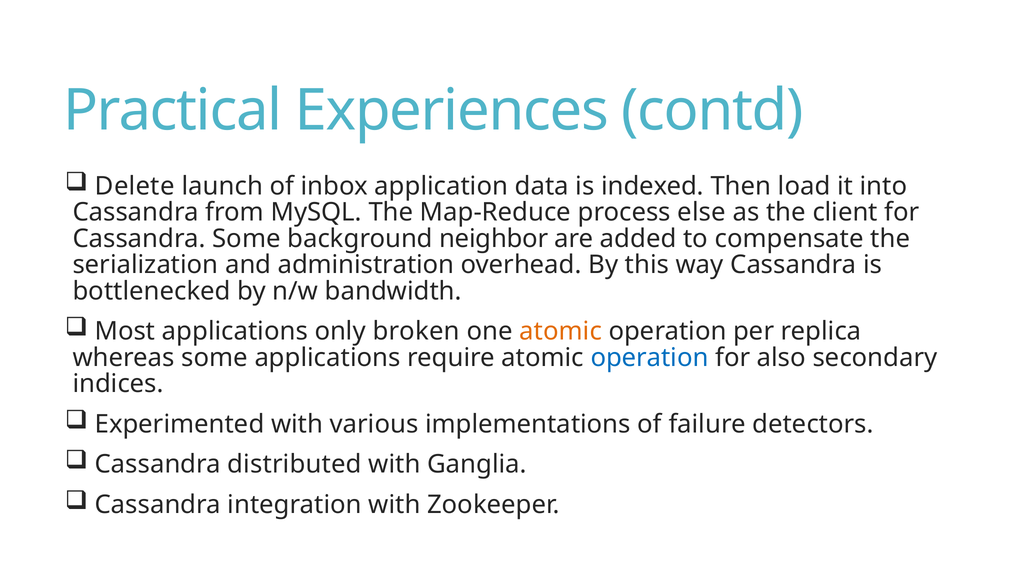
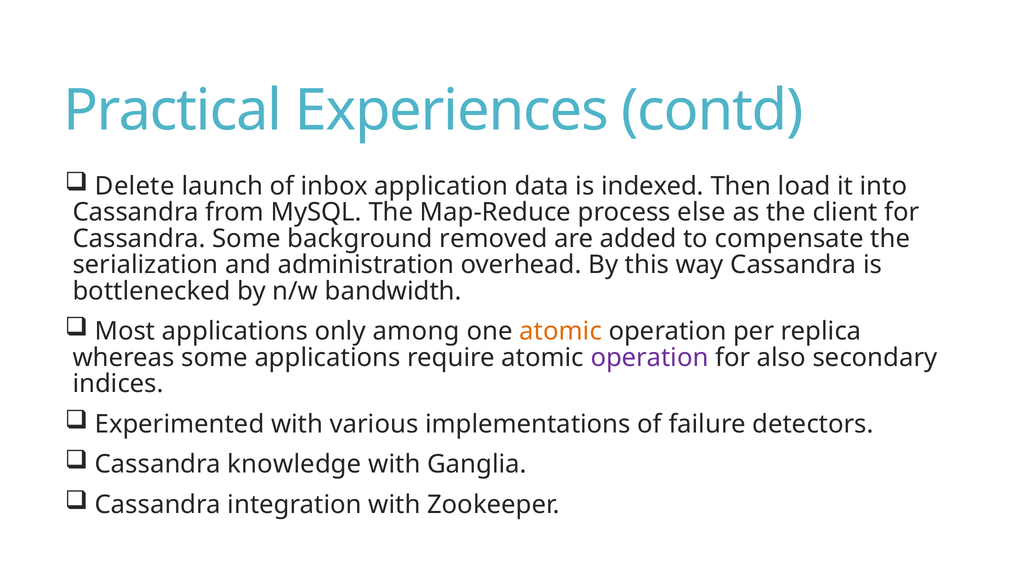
neighbor: neighbor -> removed (494, 239)
broken: broken -> among (416, 332)
operation colour: blue -> purple (650, 358)
distributed: distributed -> knowledge (294, 465)
